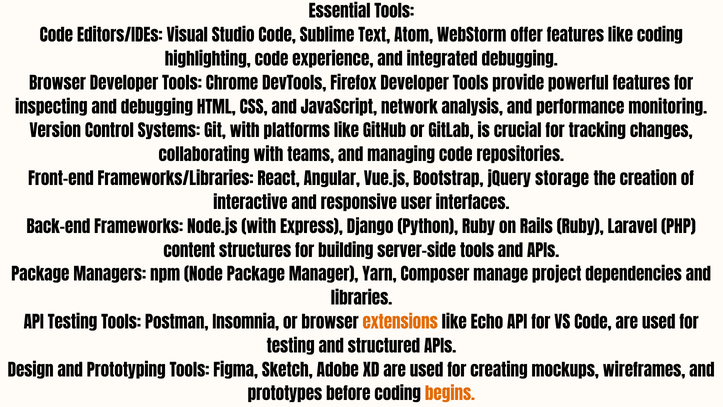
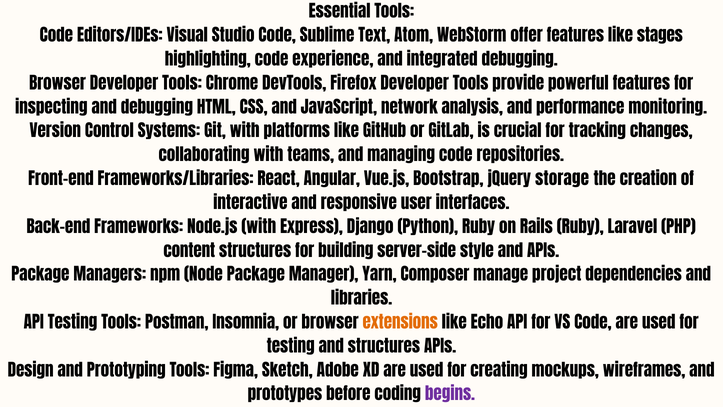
like coding: coding -> stages (660, 36)
server-side tools: tools -> style (477, 251)
and structured: structured -> structures (384, 347)
begins colour: orange -> purple (450, 395)
